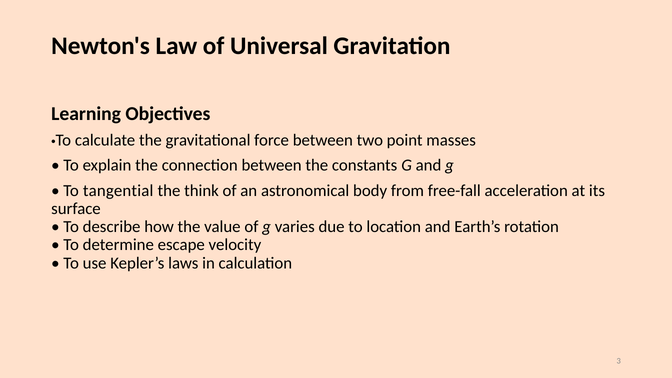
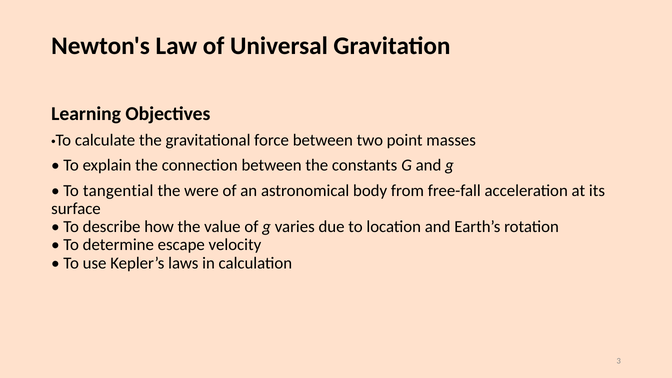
think: think -> were (201, 191)
